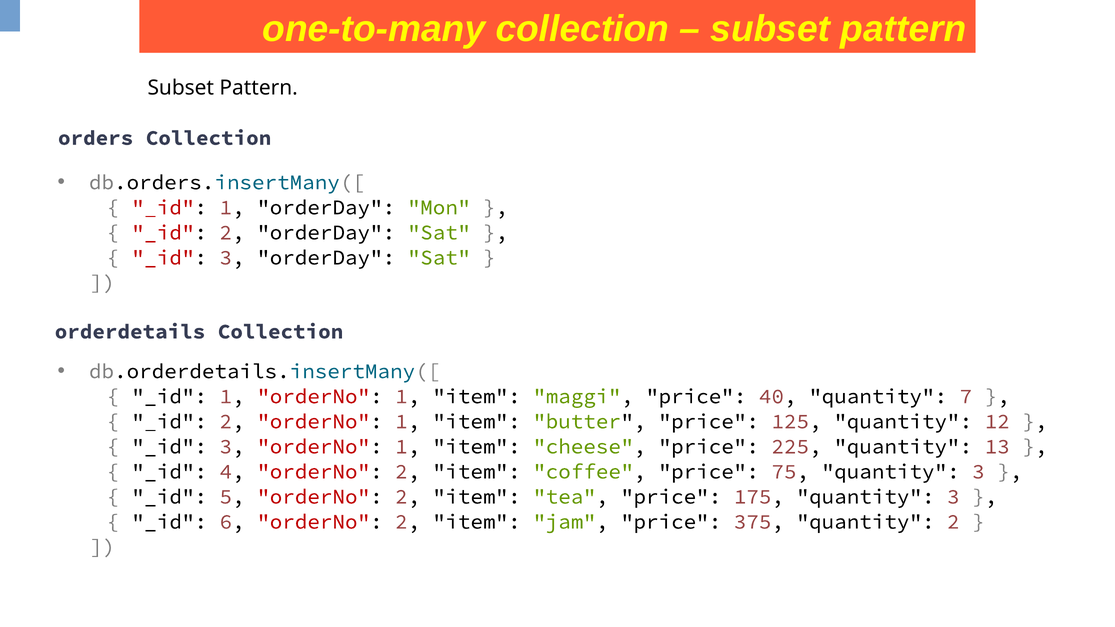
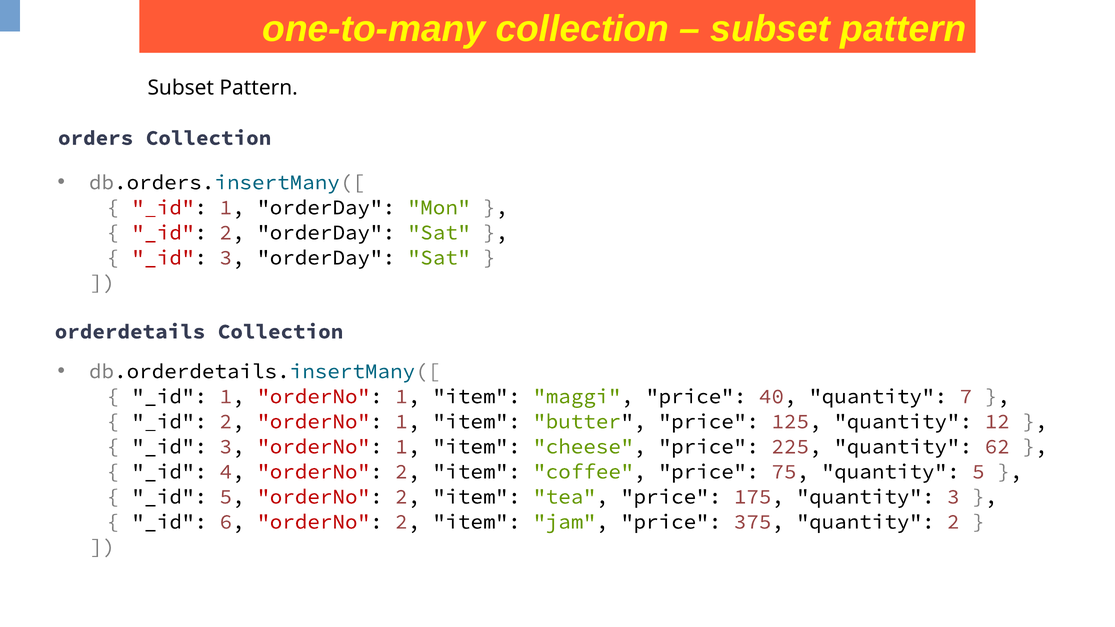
13: 13 -> 62 (997, 447)
75 quantity 3: 3 -> 5 (978, 472)
